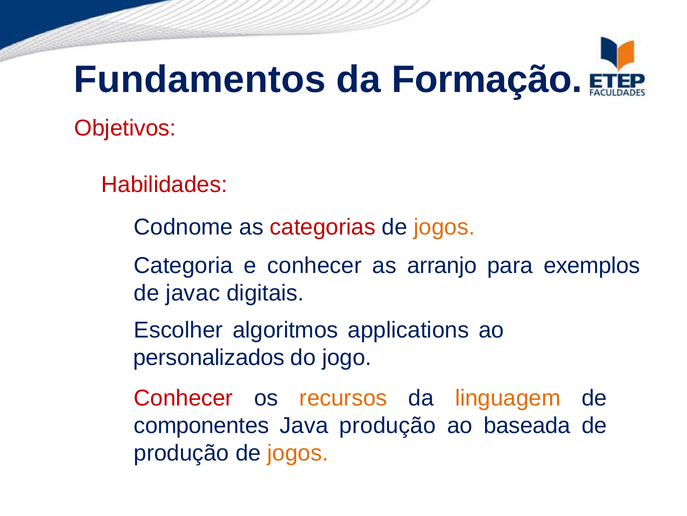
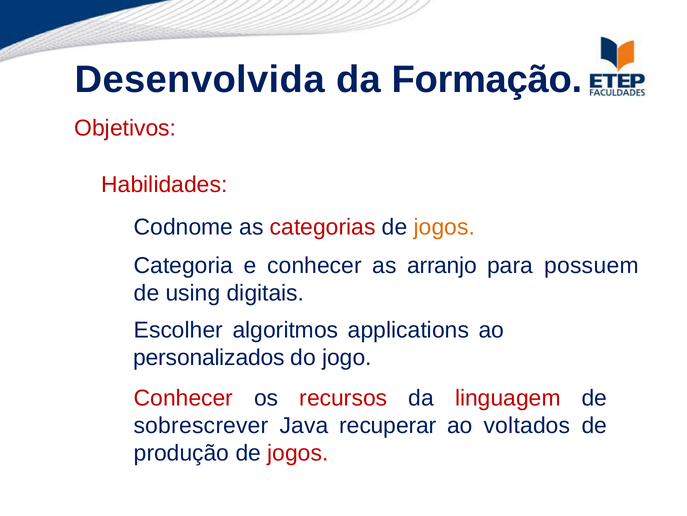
Fundamentos: Fundamentos -> Desenvolvida (200, 79)
exemplos: exemplos -> possuem (592, 266)
javac: javac -> using (193, 293)
recursos colour: orange -> red (343, 398)
linguagem colour: orange -> red (508, 398)
componentes: componentes -> sobrescrever (201, 425)
Java produção: produção -> recuperar (388, 425)
baseada: baseada -> voltados (527, 425)
jogos colour: orange -> red (298, 453)
